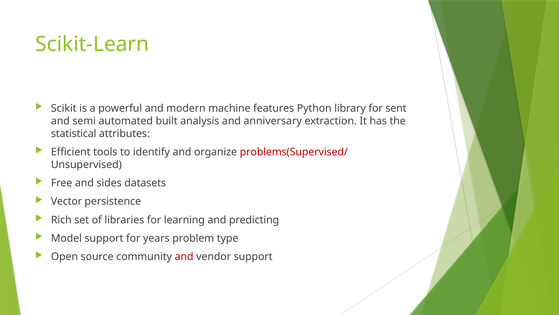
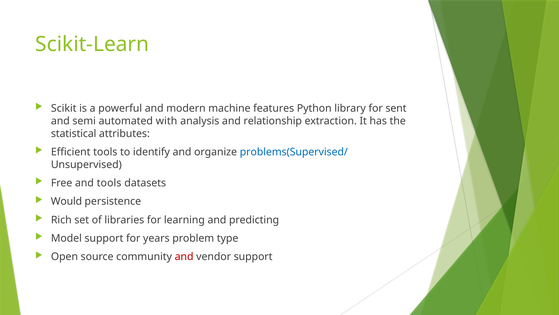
built: built -> with (167, 121)
anniversary: anniversary -> relationship (273, 121)
problems(Supervised/ colour: red -> blue (294, 152)
and sides: sides -> tools (109, 183)
Vector: Vector -> Would (66, 201)
